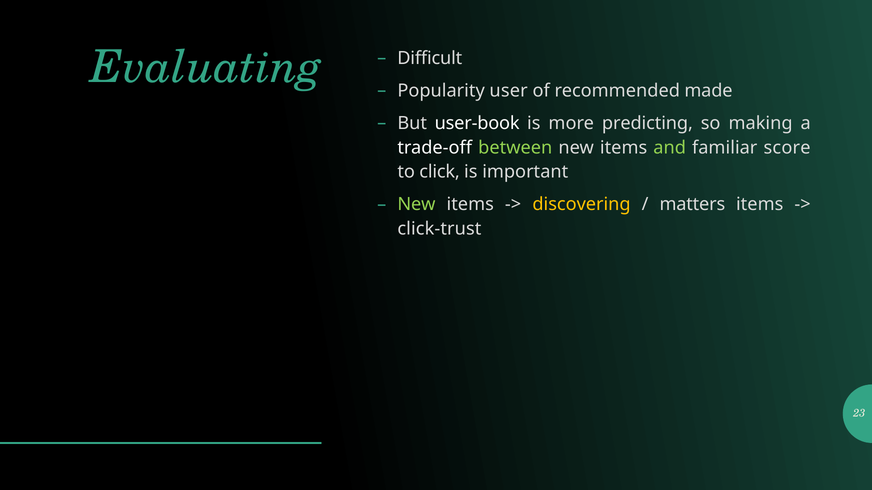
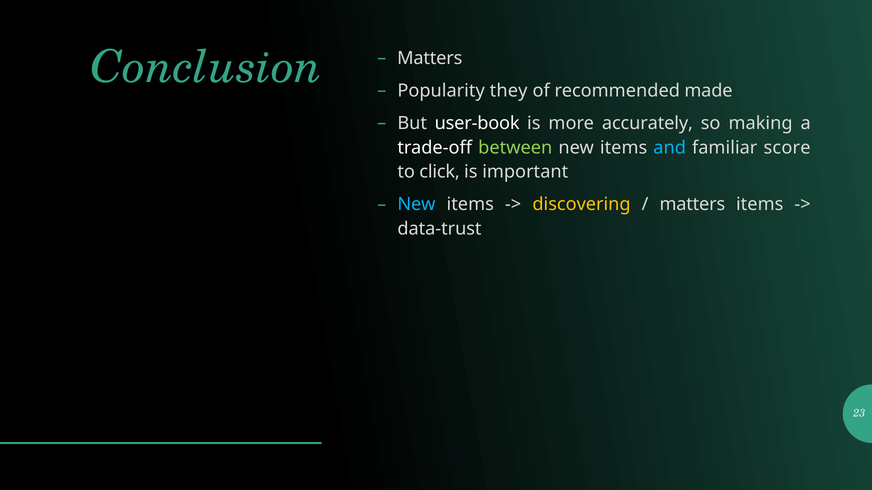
Evaluating: Evaluating -> Conclusion (206, 68)
Difficult: Difficult -> Matters (430, 58)
user: user -> they (509, 91)
predicting: predicting -> accurately (647, 123)
and colour: light green -> light blue (670, 148)
New colour: light green -> light blue (416, 205)
click-trust: click-trust -> data-trust (439, 229)
